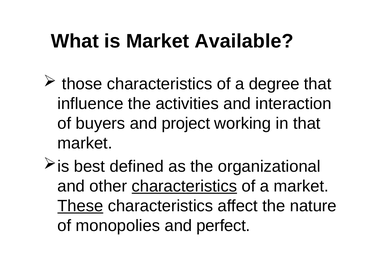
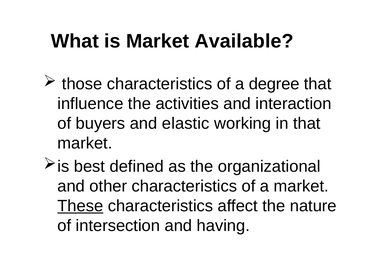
project: project -> elastic (186, 124)
characteristics underline: present -> none (184, 186)
monopolies: monopolies -> intersection (118, 226)
perfect: perfect -> having (223, 226)
